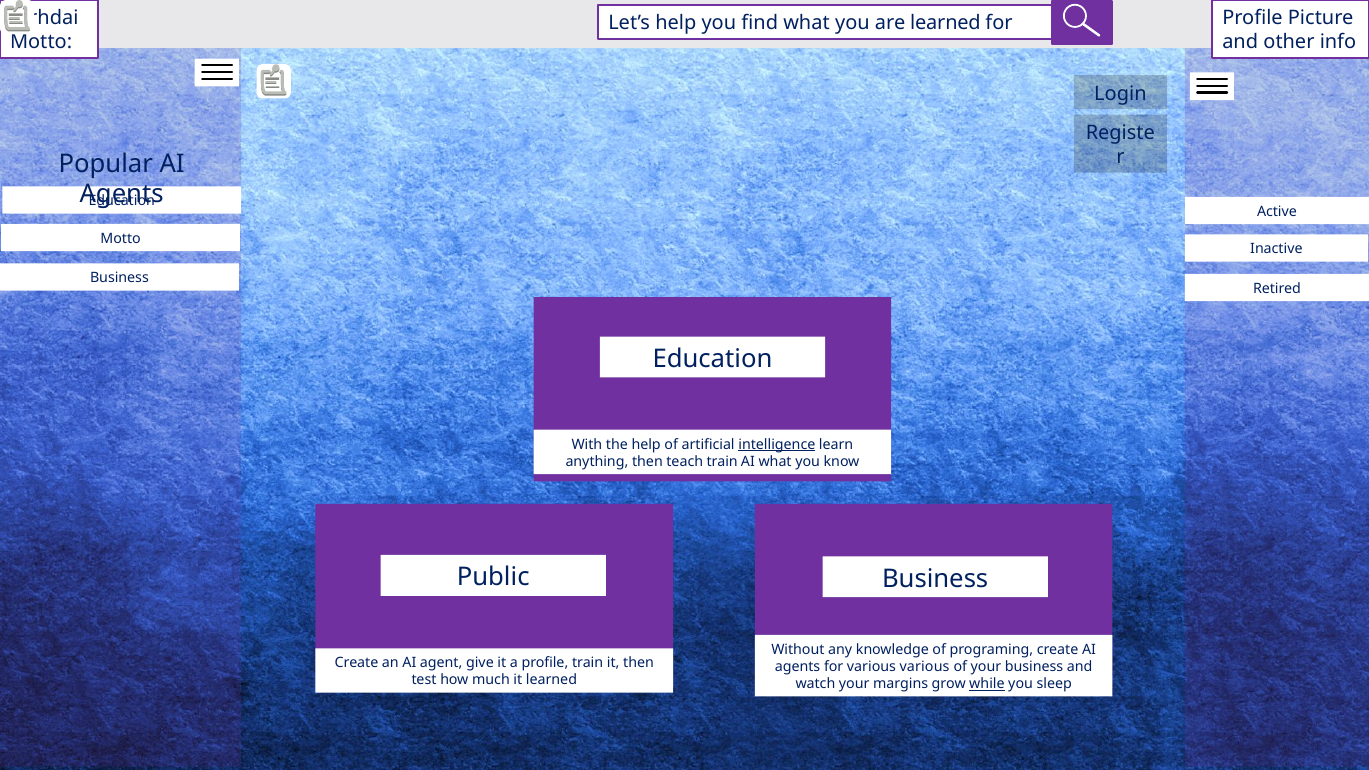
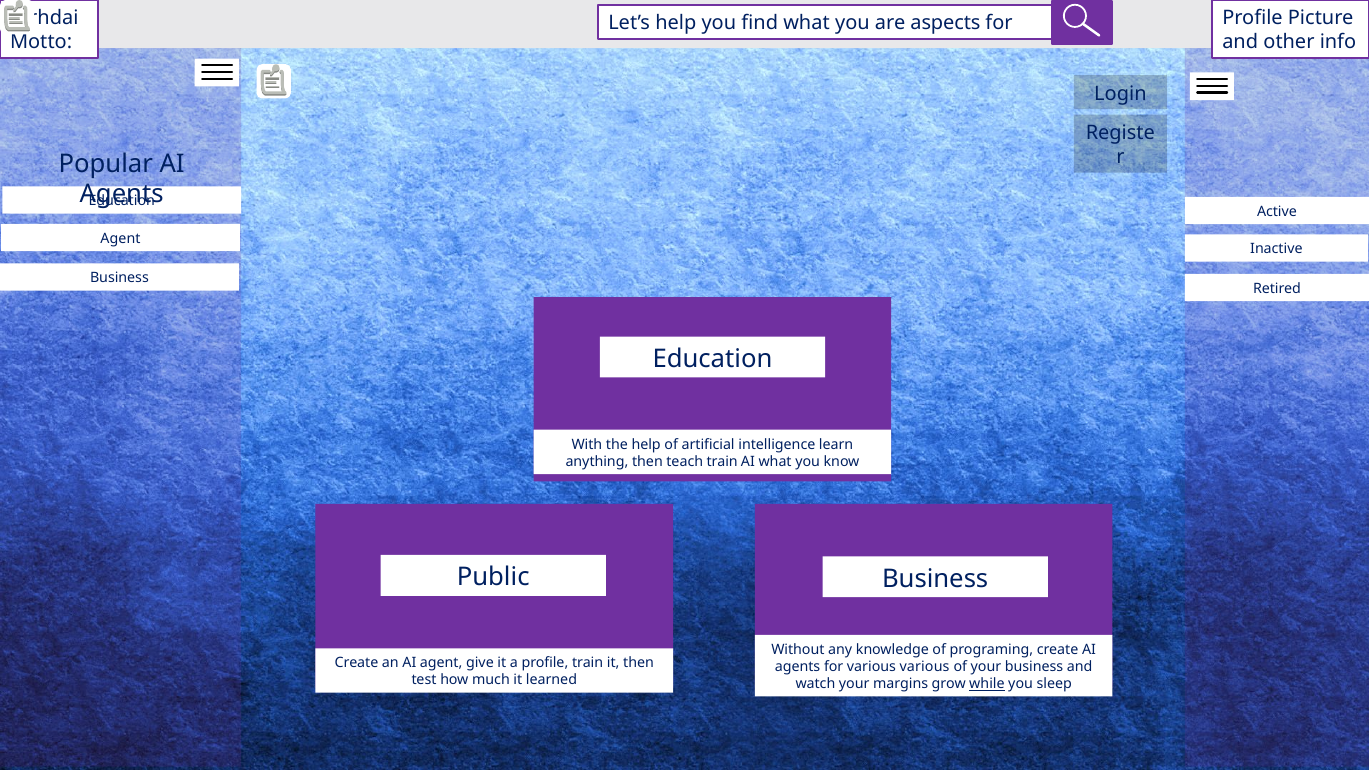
are learned: learned -> aspects (945, 23)
Motto: Motto -> Agent (121, 239)
intelligence underline: present -> none (777, 444)
